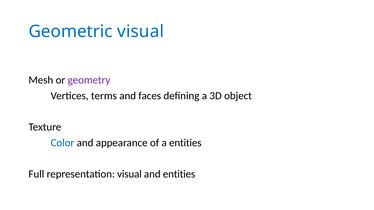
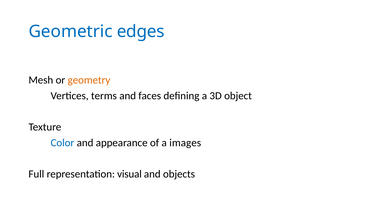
Geometric visual: visual -> edges (141, 31)
geometry colour: purple -> orange (89, 80)
a entities: entities -> images (185, 143)
and entities: entities -> objects (179, 174)
